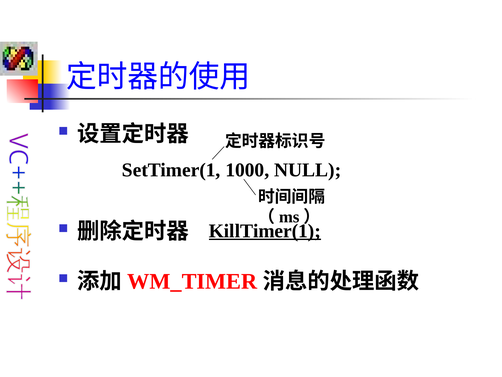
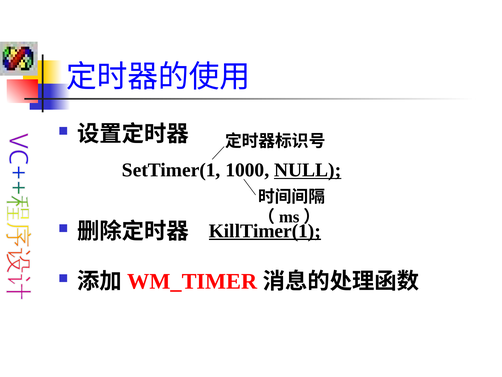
NULL underline: none -> present (308, 170)
